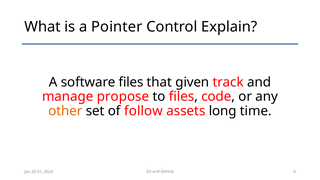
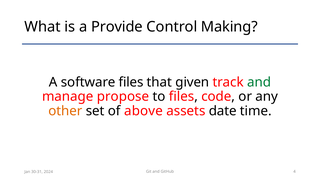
Pointer: Pointer -> Provide (117, 27)
Explain: Explain -> Making (229, 27)
and colour: black -> green (259, 82)
follow: follow -> above (144, 111)
long: long -> date (223, 111)
